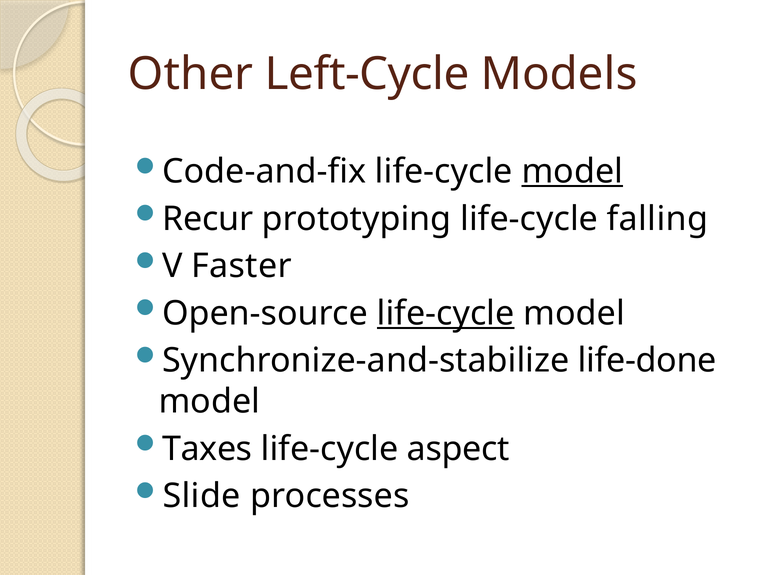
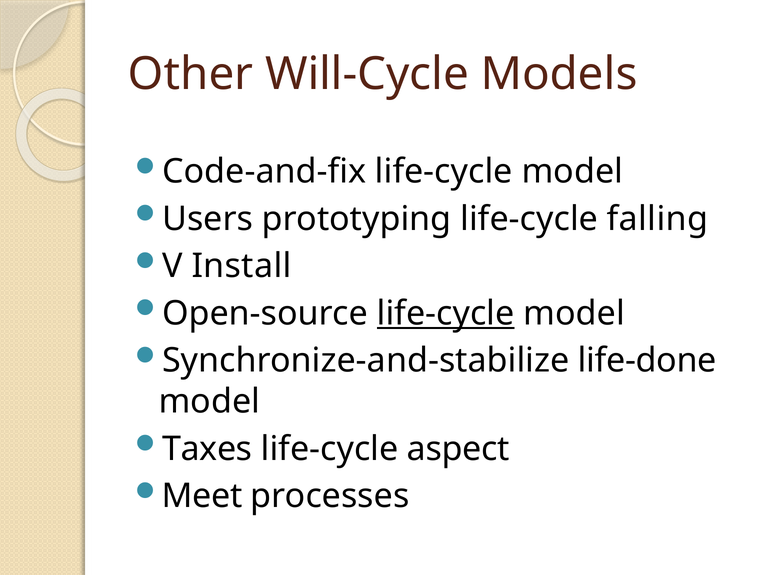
Left-Cycle: Left-Cycle -> Will-Cycle (367, 74)
model underline: present -> none (572, 172)
Recur: Recur -> Users (208, 219)
Faster: Faster -> Install (242, 266)
Slide: Slide -> Meet (202, 496)
